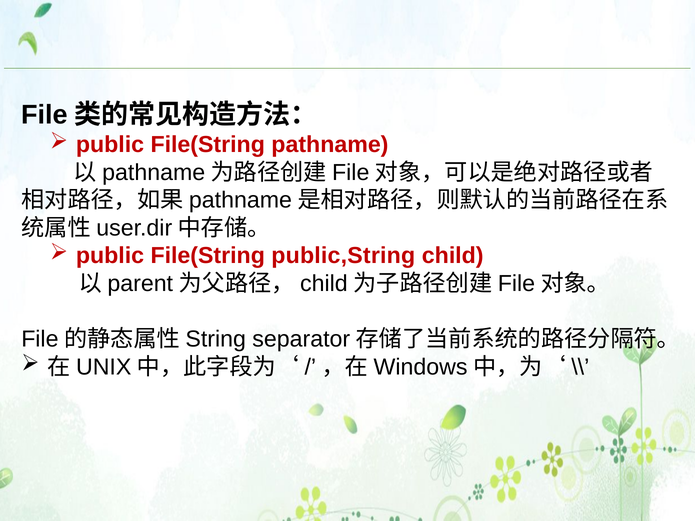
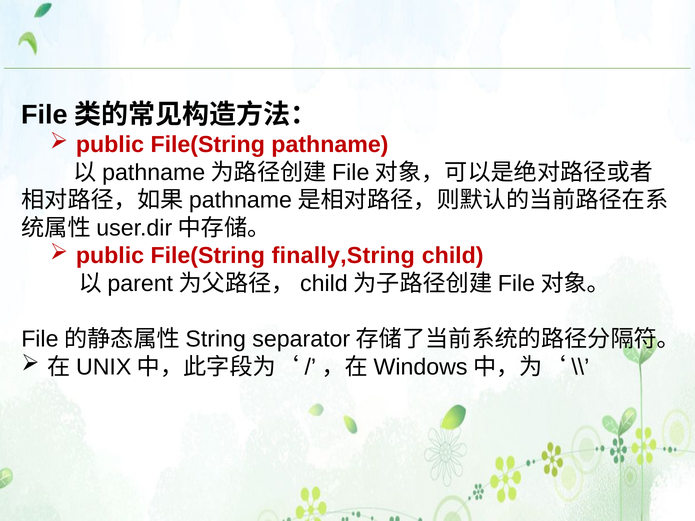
public,String: public,String -> finally,String (343, 256)
